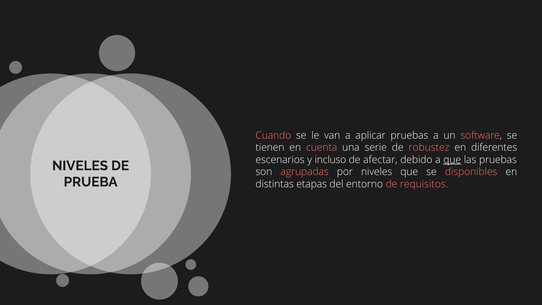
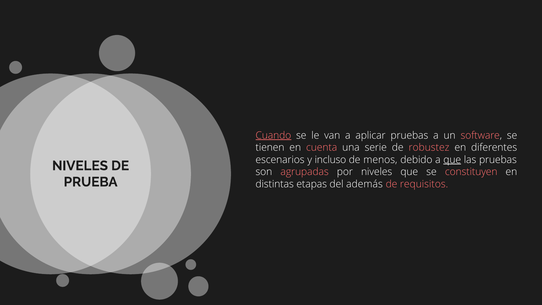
Cuando underline: none -> present (273, 135)
afectar: afectar -> menos (380, 160)
disponibles: disponibles -> constituyen (471, 172)
entorno: entorno -> además (364, 184)
